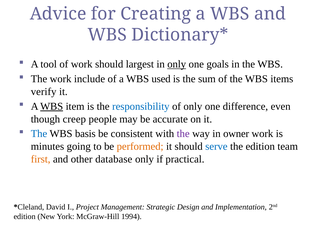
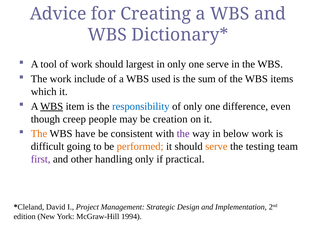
only underline: present -> none (177, 64)
one goals: goals -> serve (218, 64)
verify: verify -> which (44, 92)
accurate: accurate -> creation (170, 119)
The colour: blue -> orange (39, 134)
basis: basis -> have (85, 134)
owner: owner -> below (236, 134)
minutes: minutes -> difficult (47, 146)
serve colour: blue -> orange (216, 146)
the edition: edition -> testing (260, 146)
first colour: orange -> purple (41, 159)
database: database -> handling (114, 159)
